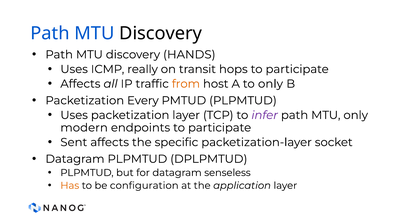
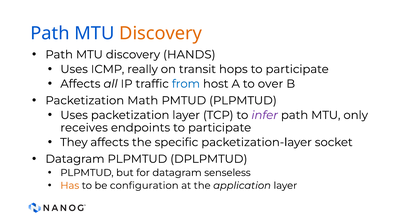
Discovery colour: black -> orange (161, 34)
from colour: orange -> blue (186, 84)
to only: only -> over (271, 84)
Every: Every -> Math (143, 101)
modern: modern -> receives (84, 128)
Sent: Sent -> They (74, 143)
